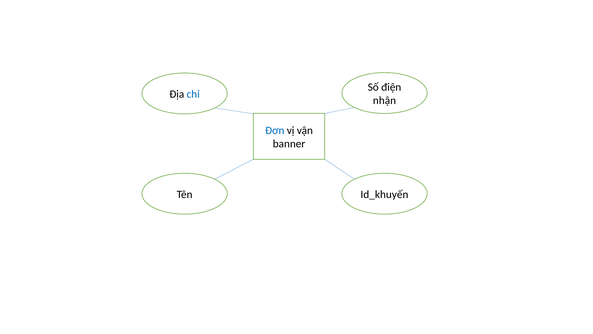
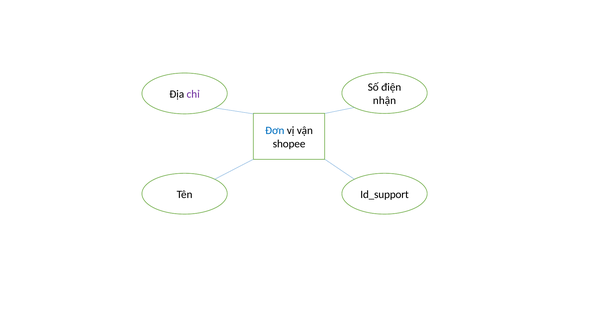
chỉ colour: blue -> purple (193, 94)
banner: banner -> shopee (289, 144)
Id_khuyến: Id_khuyến -> Id_support (385, 194)
